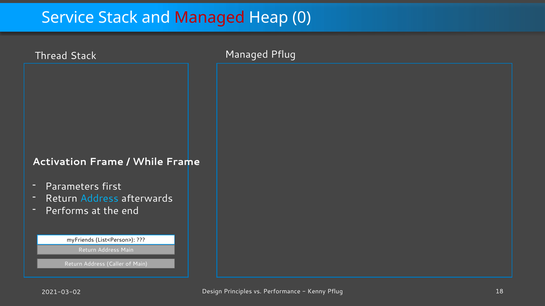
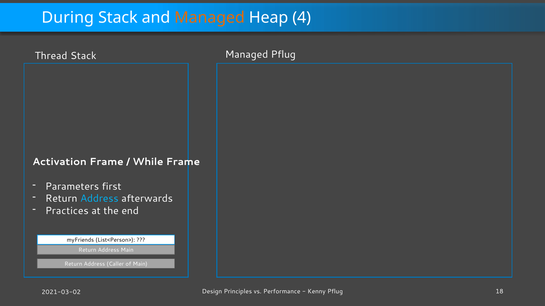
Service: Service -> During (68, 18)
Managed colour: red -> orange (210, 18)
0: 0 -> 4 (302, 18)
Performs: Performs -> Practices (67, 211)
